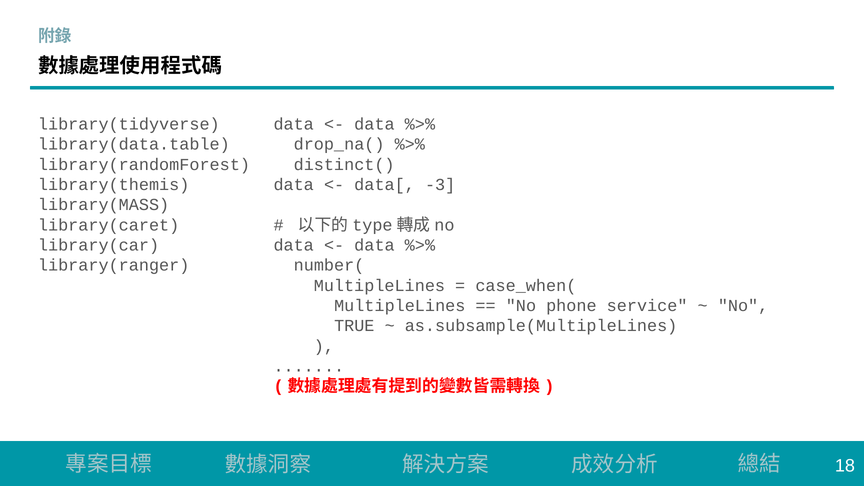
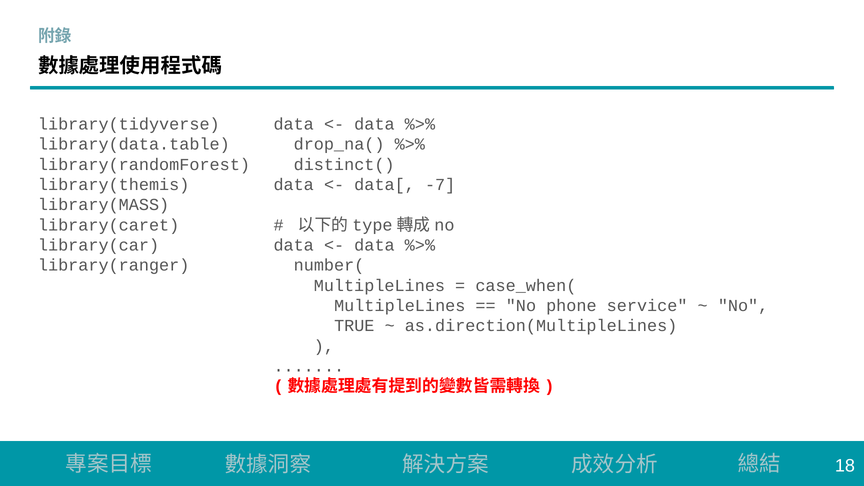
-3: -3 -> -7 (440, 185)
as.subsample(MultipleLines: as.subsample(MultipleLines -> as.direction(MultipleLines (541, 326)
